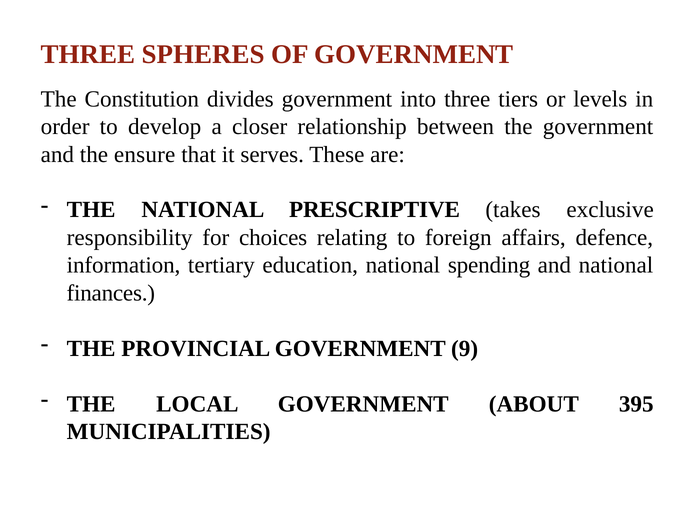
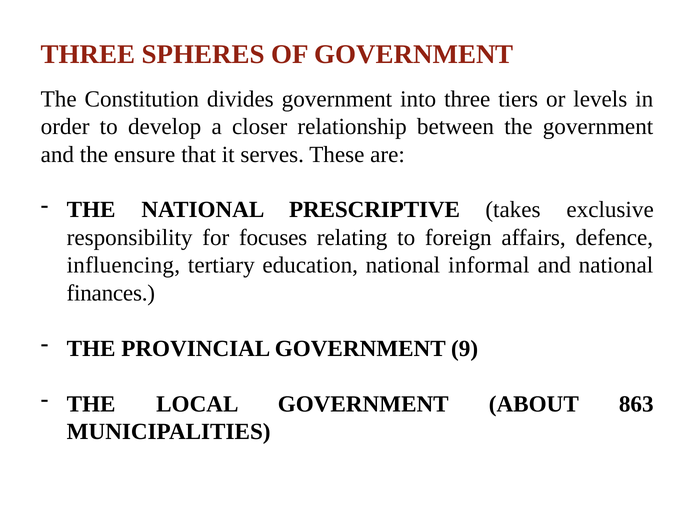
choices: choices -> focuses (273, 238)
information: information -> influencing (123, 266)
spending: spending -> informal (489, 266)
395: 395 -> 863 (636, 404)
